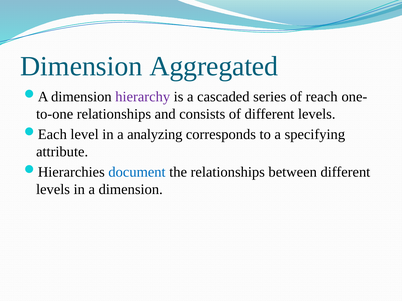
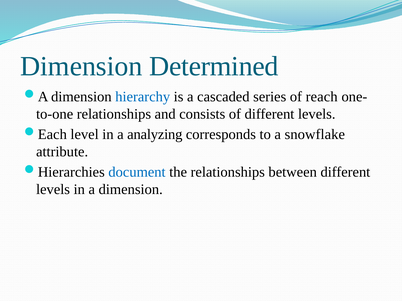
Aggregated: Aggregated -> Determined (214, 66)
hierarchy colour: purple -> blue (143, 97)
specifying: specifying -> snowflake (315, 135)
